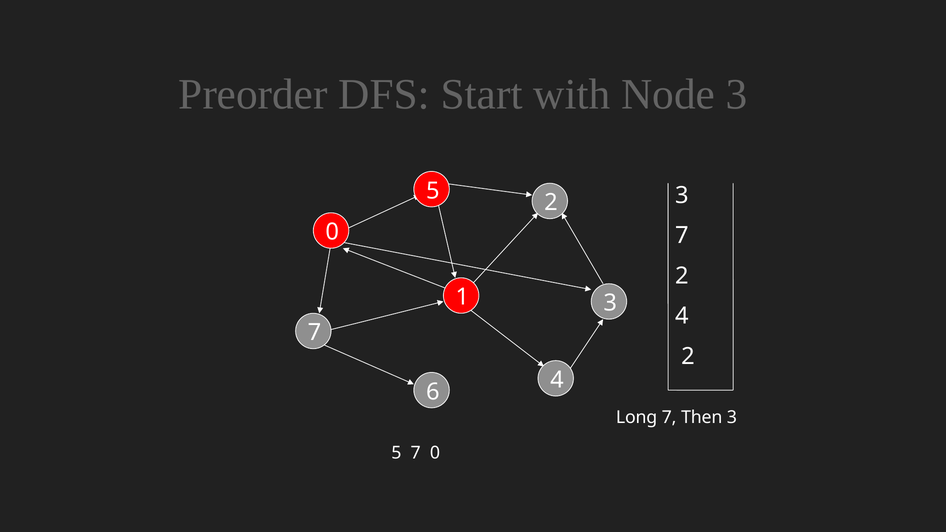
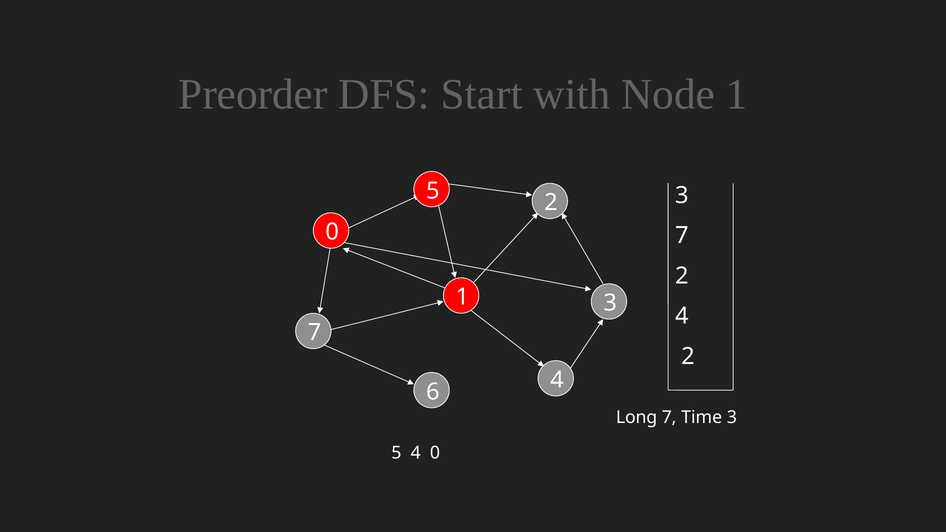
Node 3: 3 -> 1 (737, 95)
Then: Then -> Time (702, 417)
7: 7 -> 4 (416, 453)
